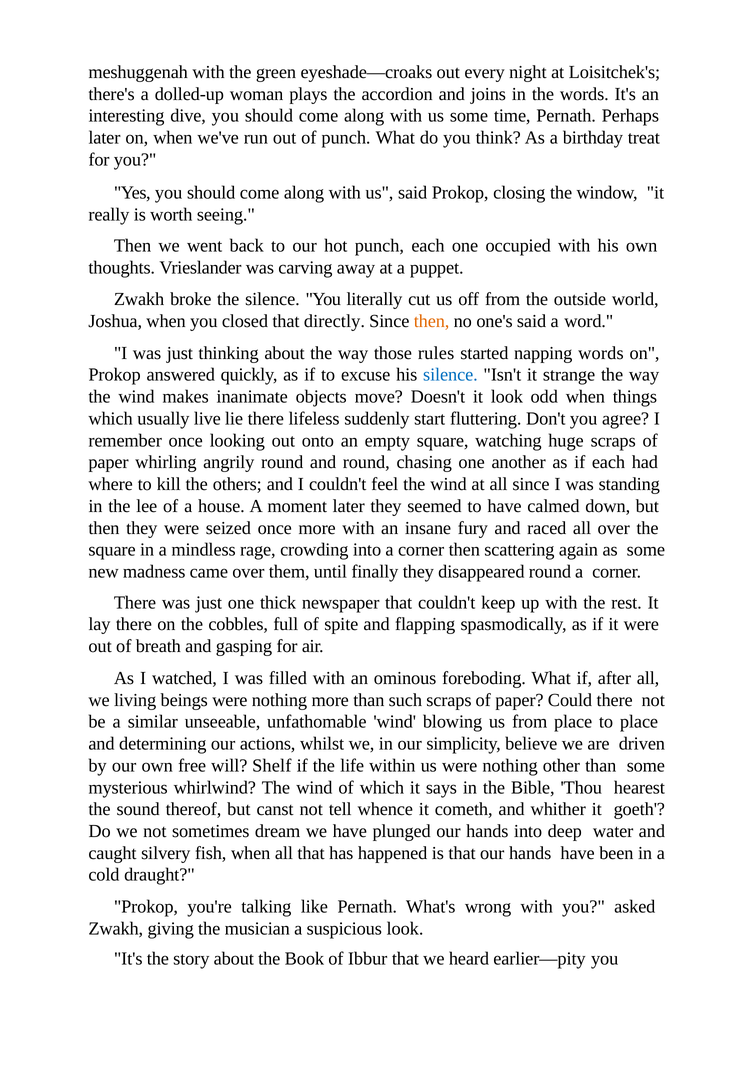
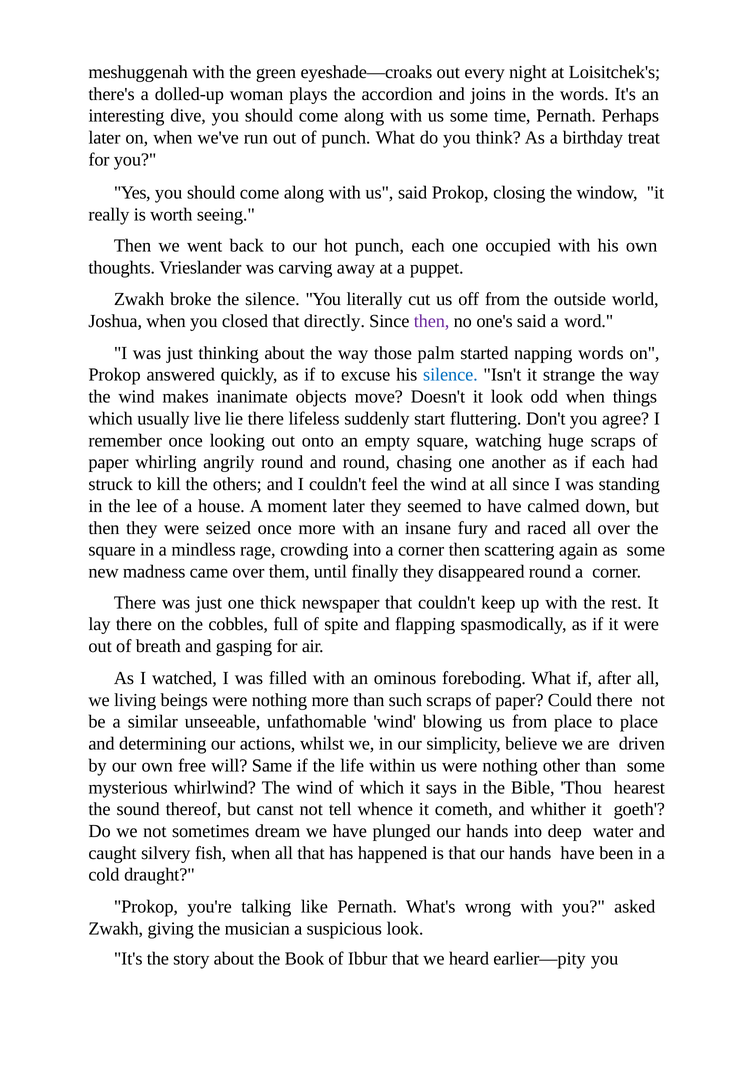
then colour: orange -> purple (432, 321)
rules: rules -> palm (436, 353)
where: where -> struck (111, 484)
Shelf: Shelf -> Same (272, 765)
